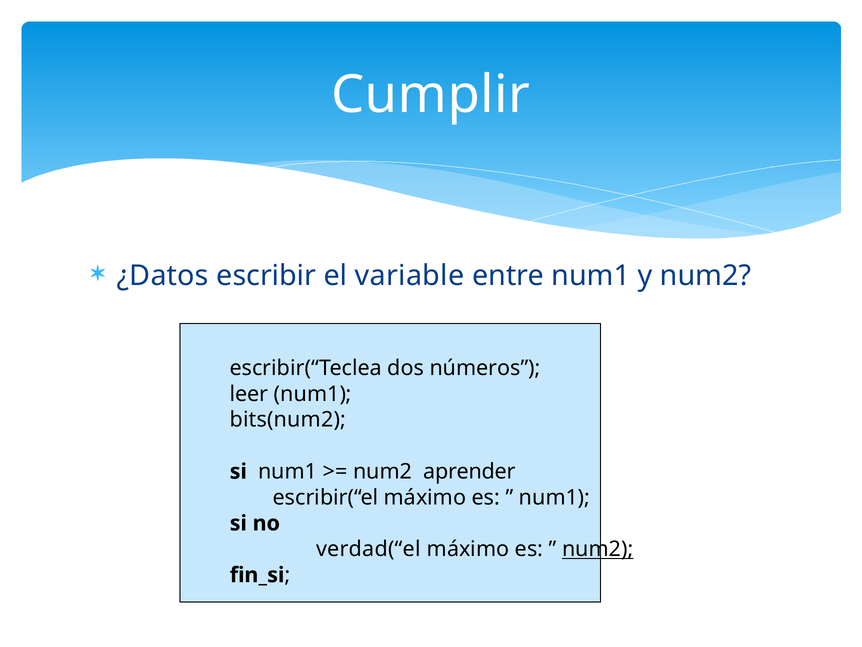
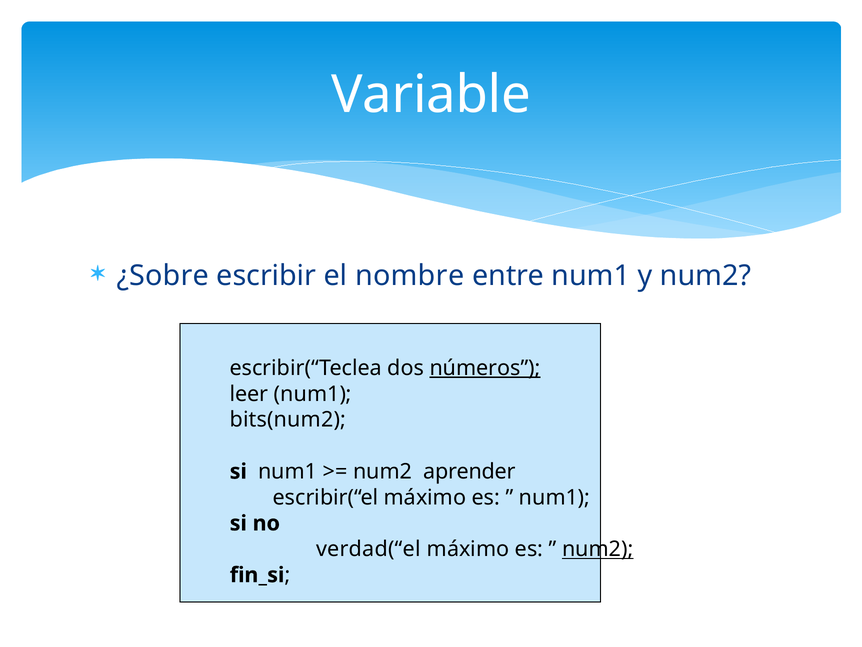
Cumplir: Cumplir -> Variable (431, 95)
¿Datos: ¿Datos -> ¿Sobre (163, 276)
variable: variable -> nombre (410, 276)
números underline: none -> present (485, 368)
